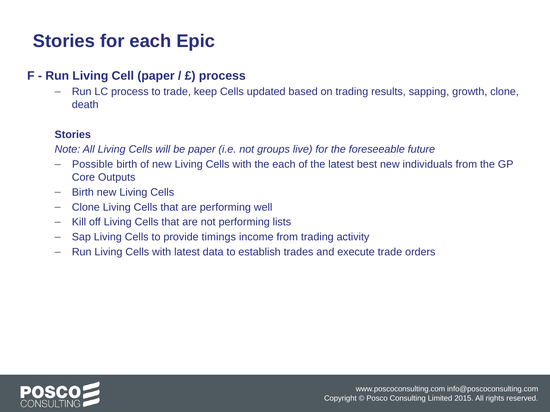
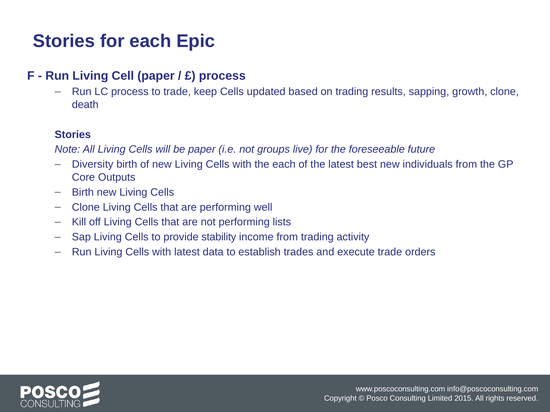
Possible: Possible -> Diversity (93, 165)
timings: timings -> stability (219, 237)
